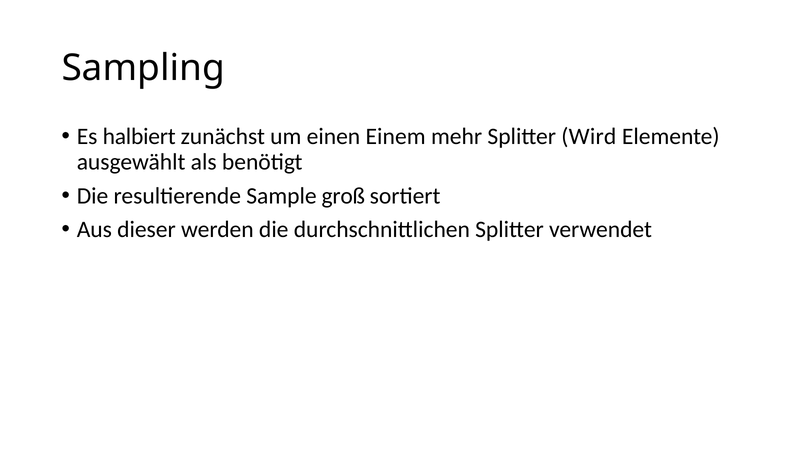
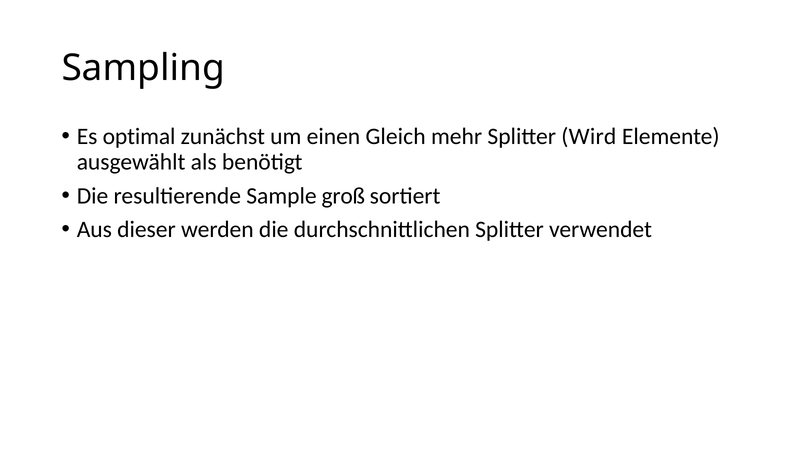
halbiert: halbiert -> optimal (139, 137)
Einem: Einem -> Gleich (396, 137)
